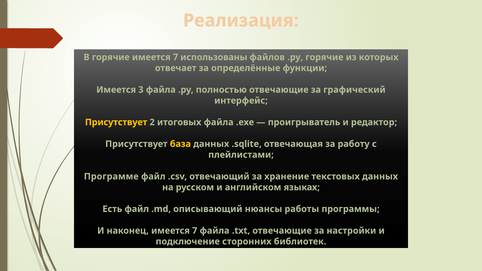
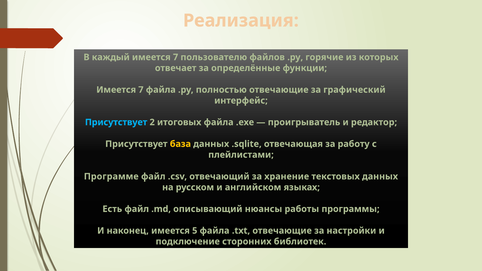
В горячие: горячие -> каждый (111, 57)
использованы: использованы -> пользователю (214, 57)
3: 3 -> 7 (141, 90)
Присутствует colour: yellow -> light blue (116, 122)
наконец имеется 7: 7 -> 5 (195, 231)
